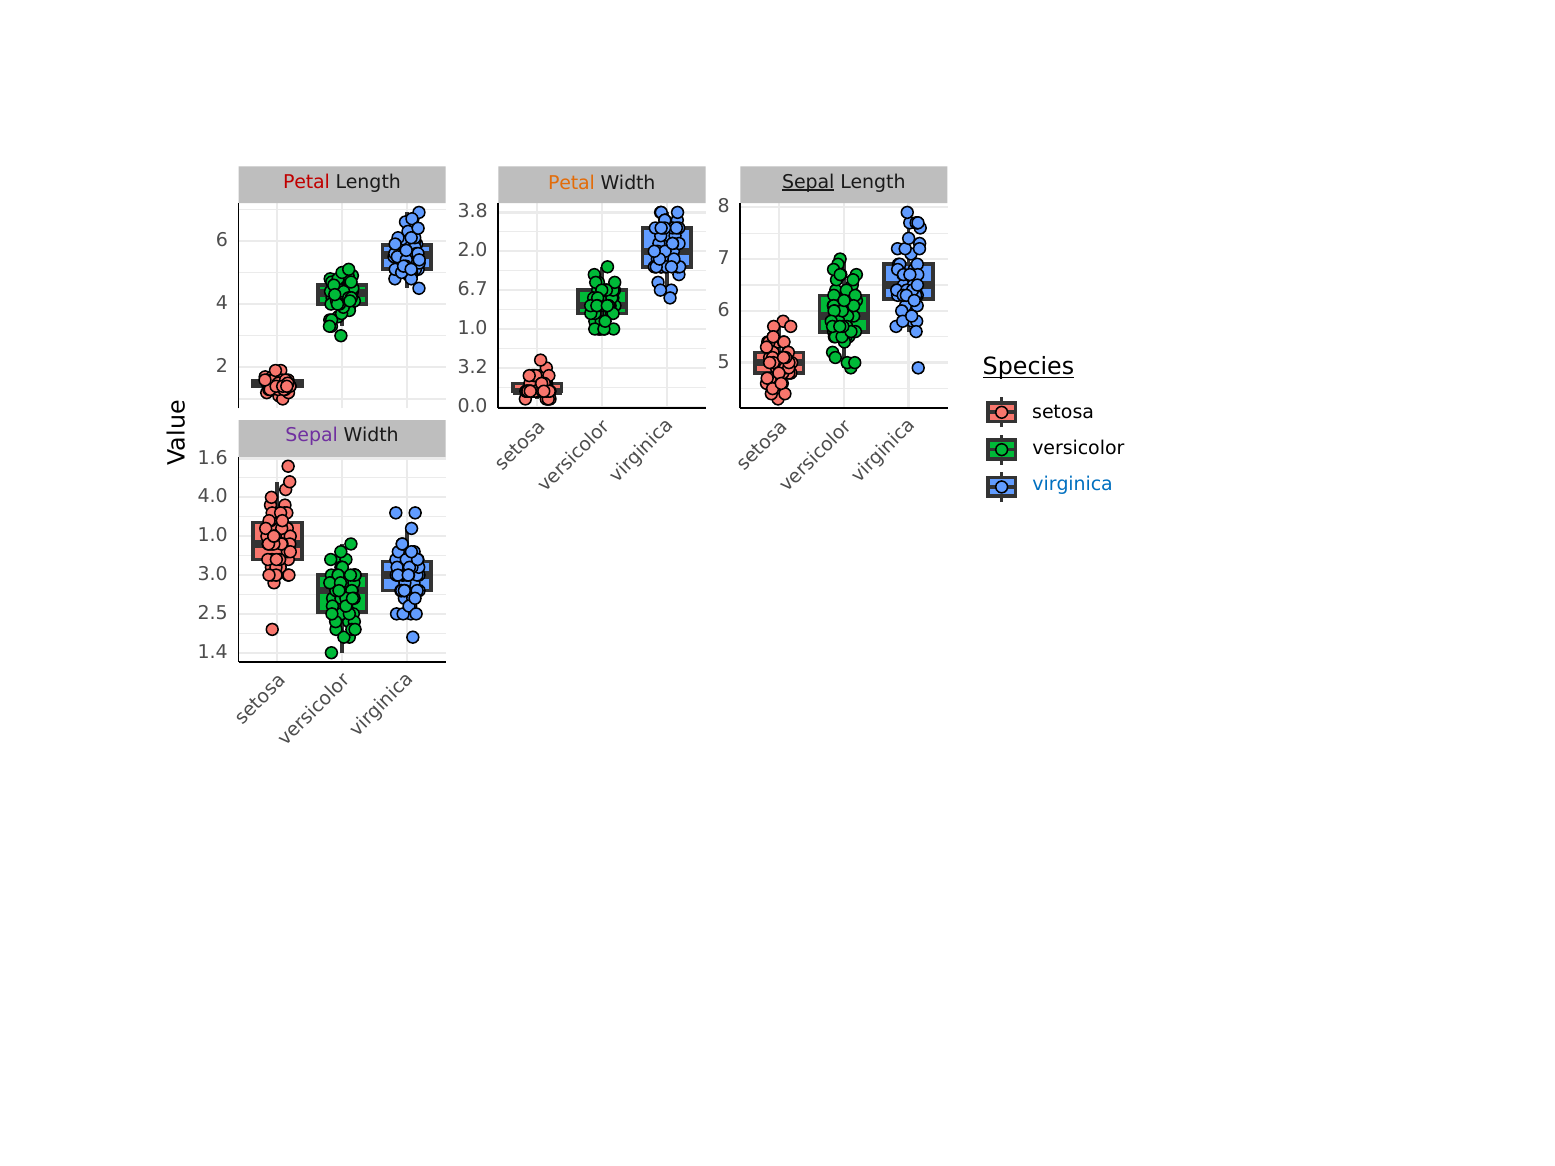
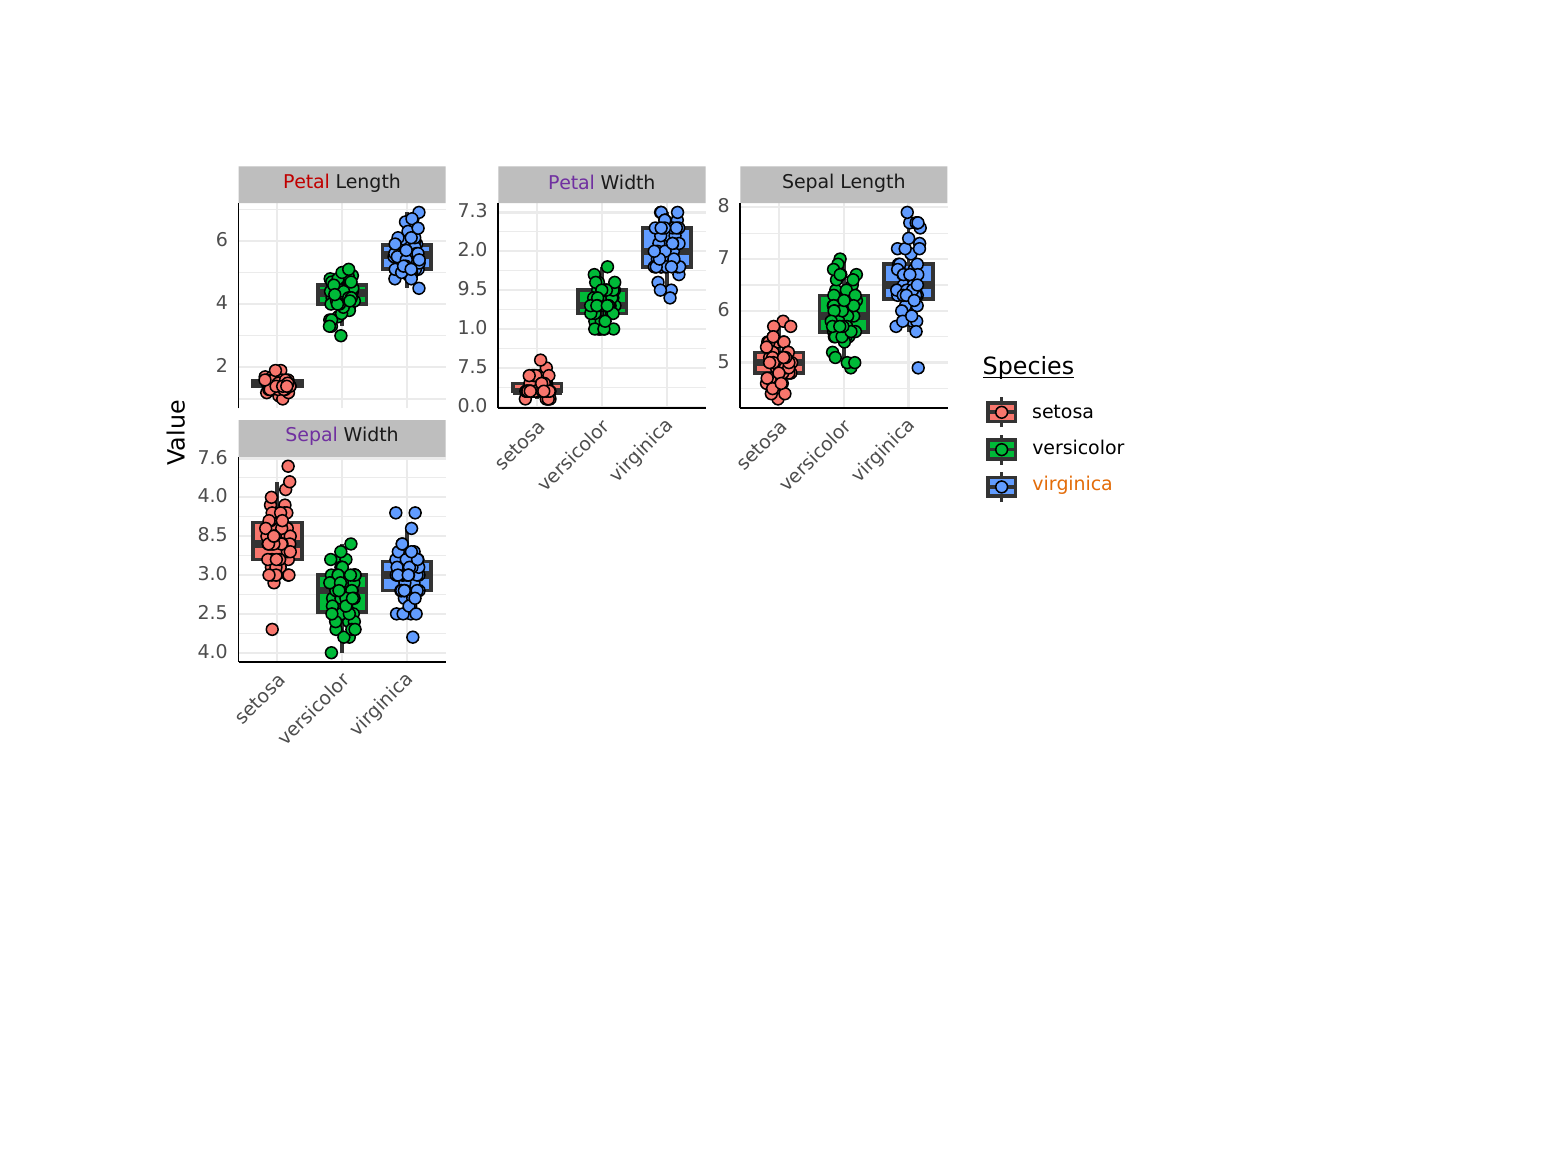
Petal colour: orange -> purple (572, 184)
Sepal underline: present -> none (808, 182)
3.8: 3.8 -> 7.3 (473, 212)
6.7: 6.7 -> 9.5 (473, 289)
3.2: 3.2 -> 7.5 (473, 367)
1.6: 1.6 -> 7.6 (213, 458)
virginica colour: blue -> orange (1073, 484)
1.0: 1.0 -> 8.5 (213, 535)
1.4: 1.4 -> 4.0 (213, 652)
